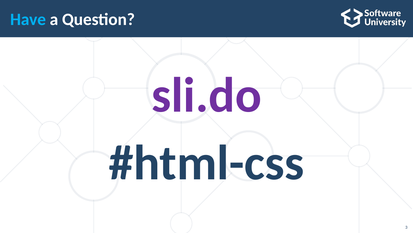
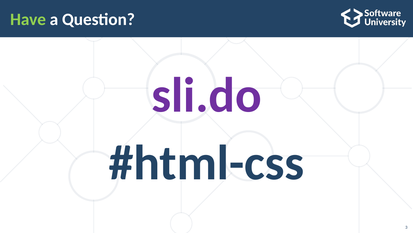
Have colour: light blue -> light green (28, 20)
